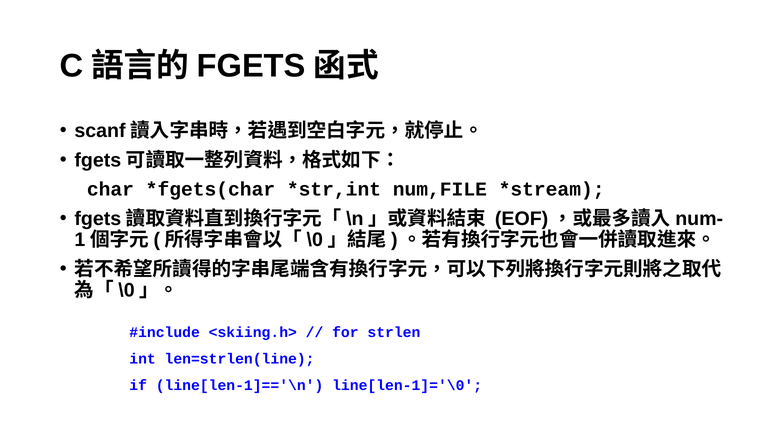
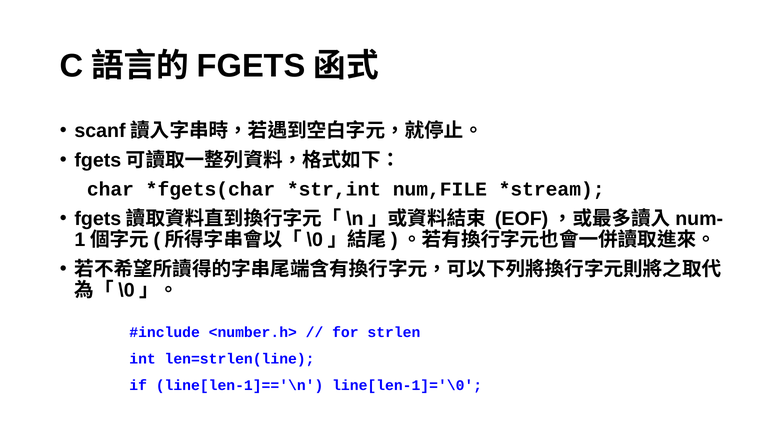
<skiing.h>: <skiing.h> -> <number.h> (253, 332)
